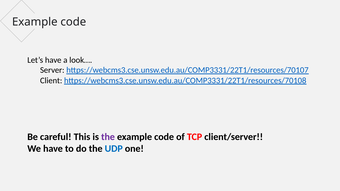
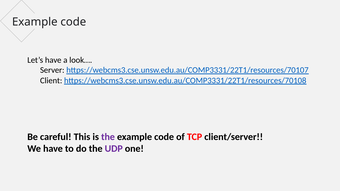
UDP colour: blue -> purple (114, 149)
